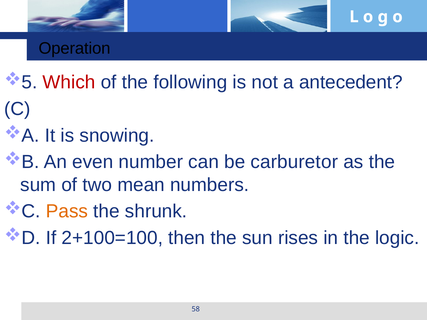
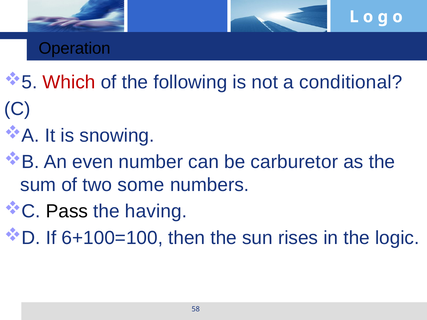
antecedent: antecedent -> conditional (351, 82)
mean: mean -> some (141, 185)
Pass colour: orange -> black (67, 212)
shrunk: shrunk -> having (156, 212)
2+100=100: 2+100=100 -> 6+100=100 (112, 238)
